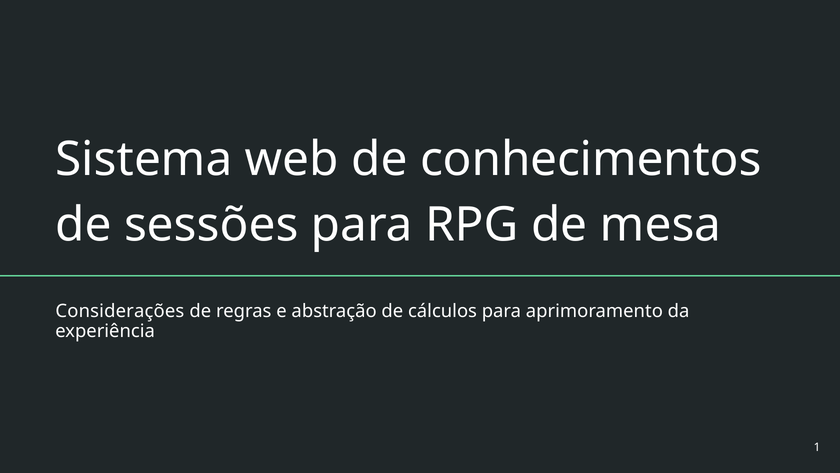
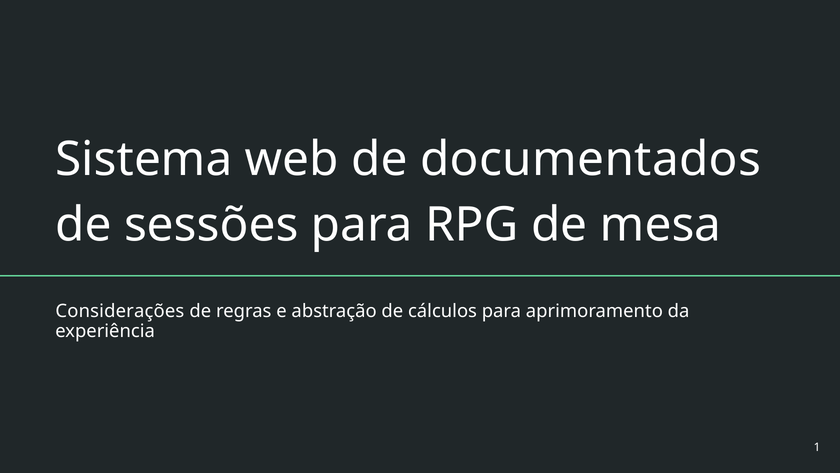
conhecimentos: conhecimentos -> documentados (591, 159)
